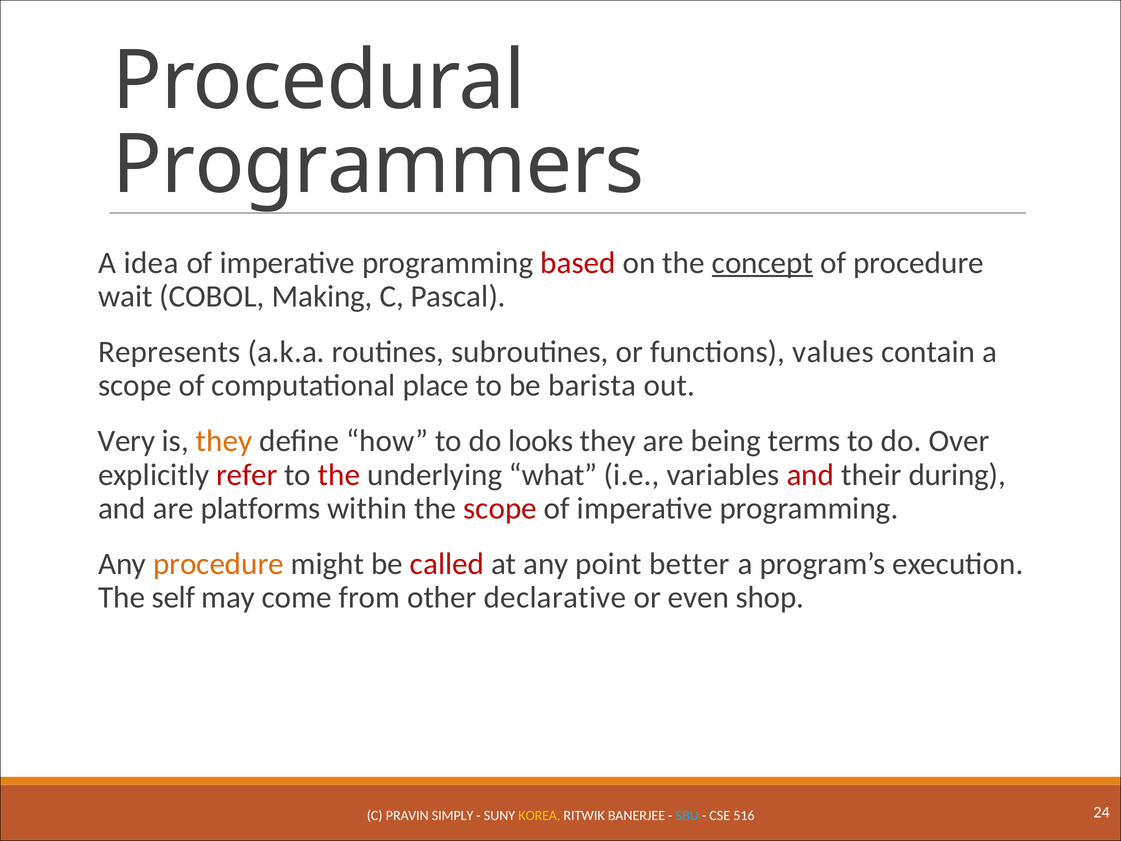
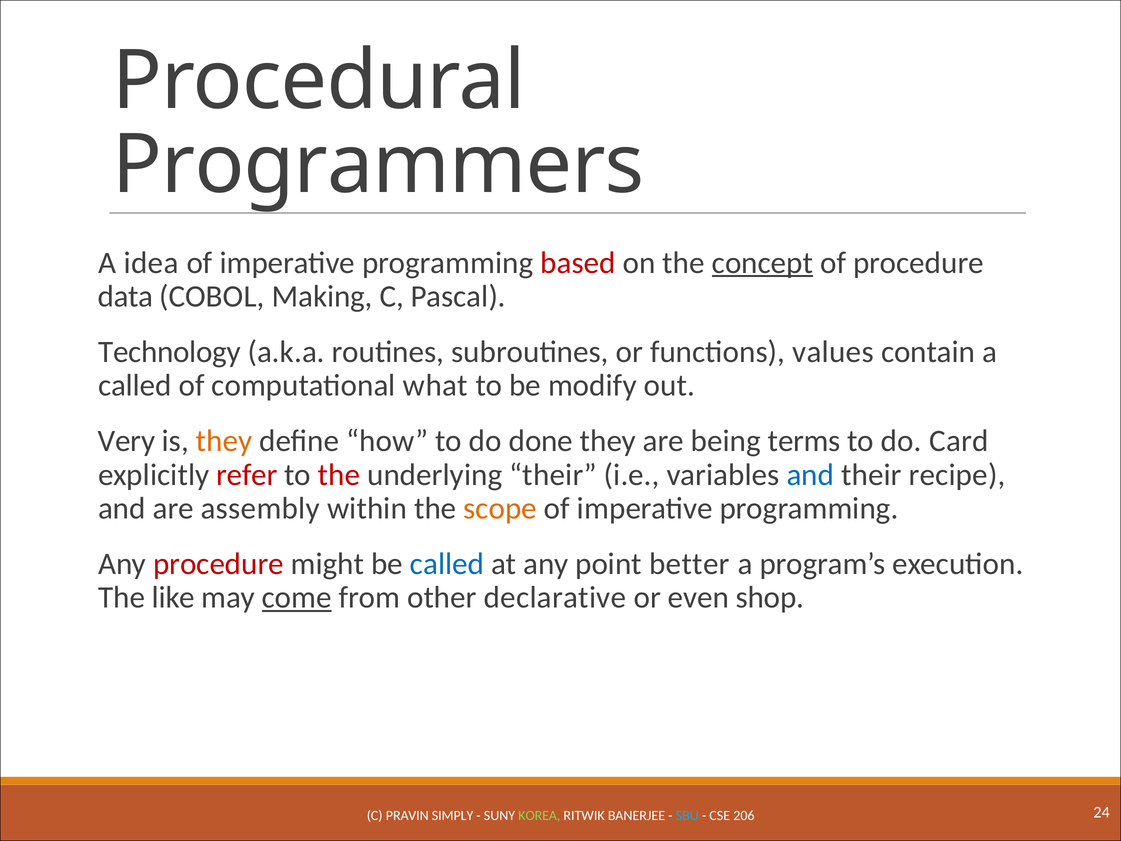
wait: wait -> data (125, 296)
Represents: Represents -> Technology (170, 352)
scope: scope -> called (135, 385)
place: place -> what (435, 385)
barista: barista -> modify (592, 385)
looks: looks -> done (541, 441)
Over: Over -> Card (959, 441)
underlying what: what -> their (553, 475)
and colour: red -> blue (810, 475)
during: during -> recipe (957, 475)
platforms: platforms -> assembly (260, 508)
scope colour: red -> orange (500, 508)
procedure colour: orange -> red (218, 564)
called colour: red -> blue (447, 564)
self: self -> like (173, 597)
come underline: none -> present (297, 597)
KOREA colour: yellow -> light green (539, 815)
516: 516 -> 206 (744, 815)
